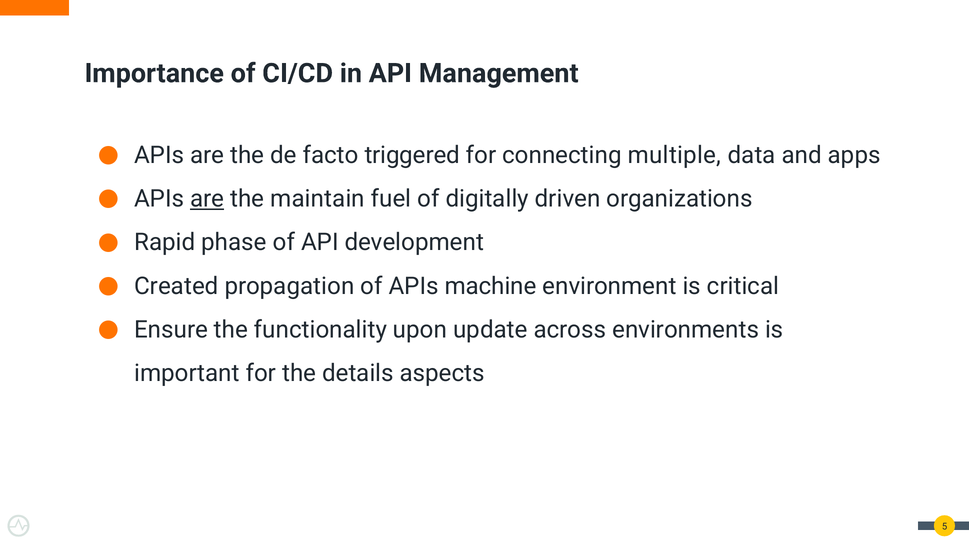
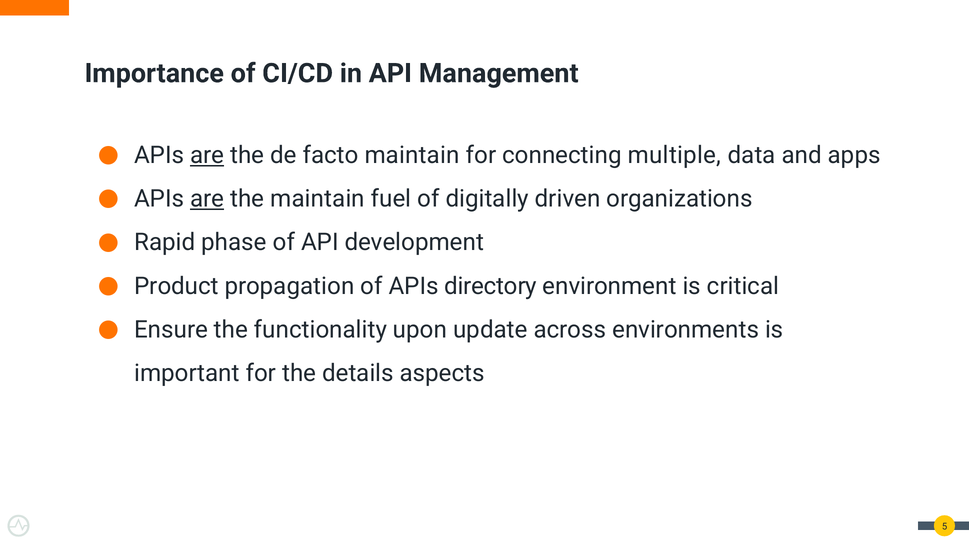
are underline: none -> present (207, 155)
facto triggered: triggered -> maintain (412, 155)
Created: Created -> Product (176, 286)
machine: machine -> directory (491, 286)
